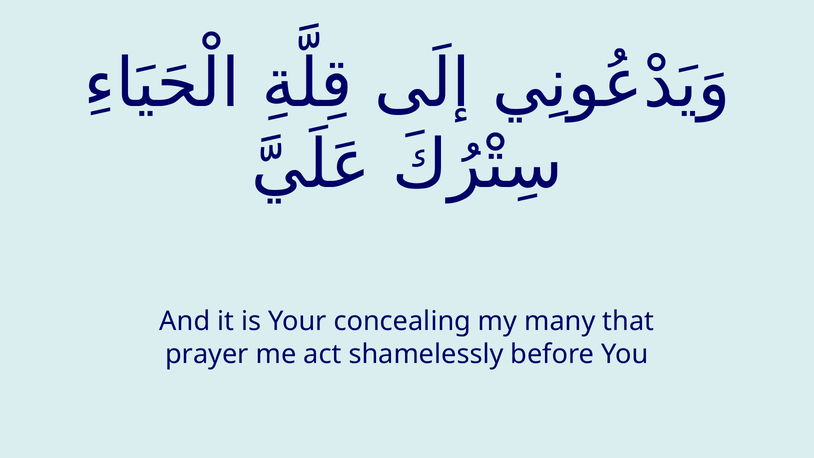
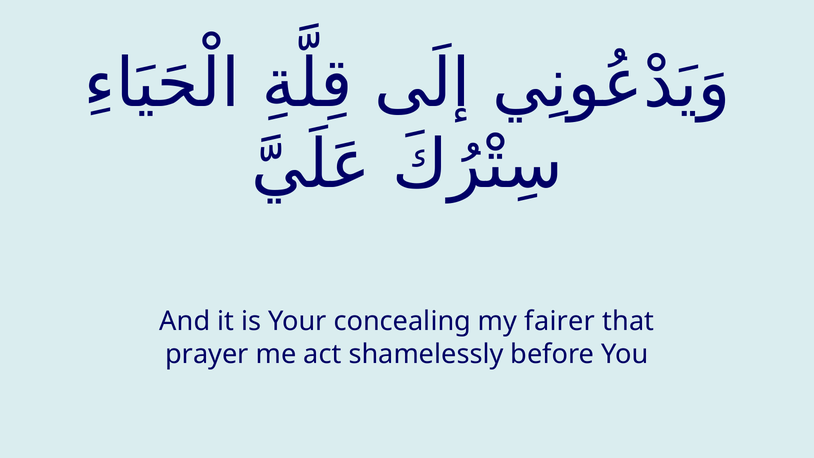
many: many -> fairer (560, 321)
